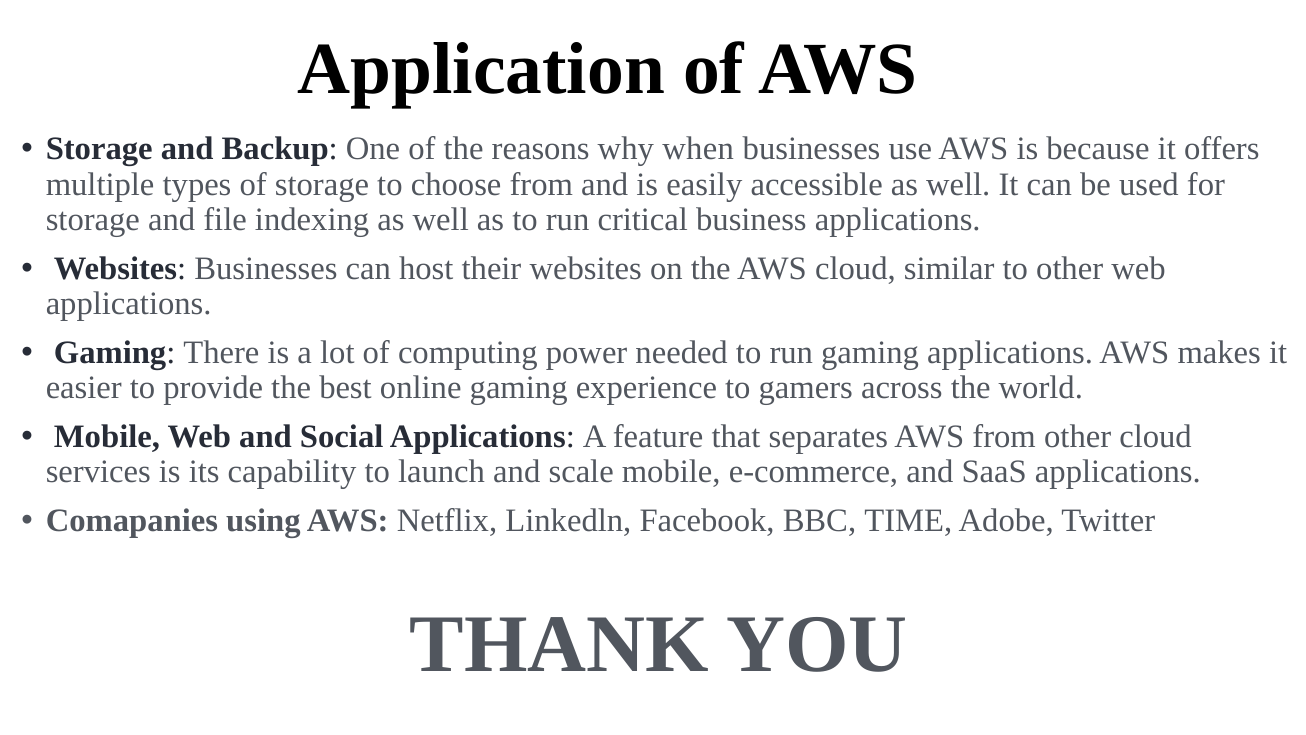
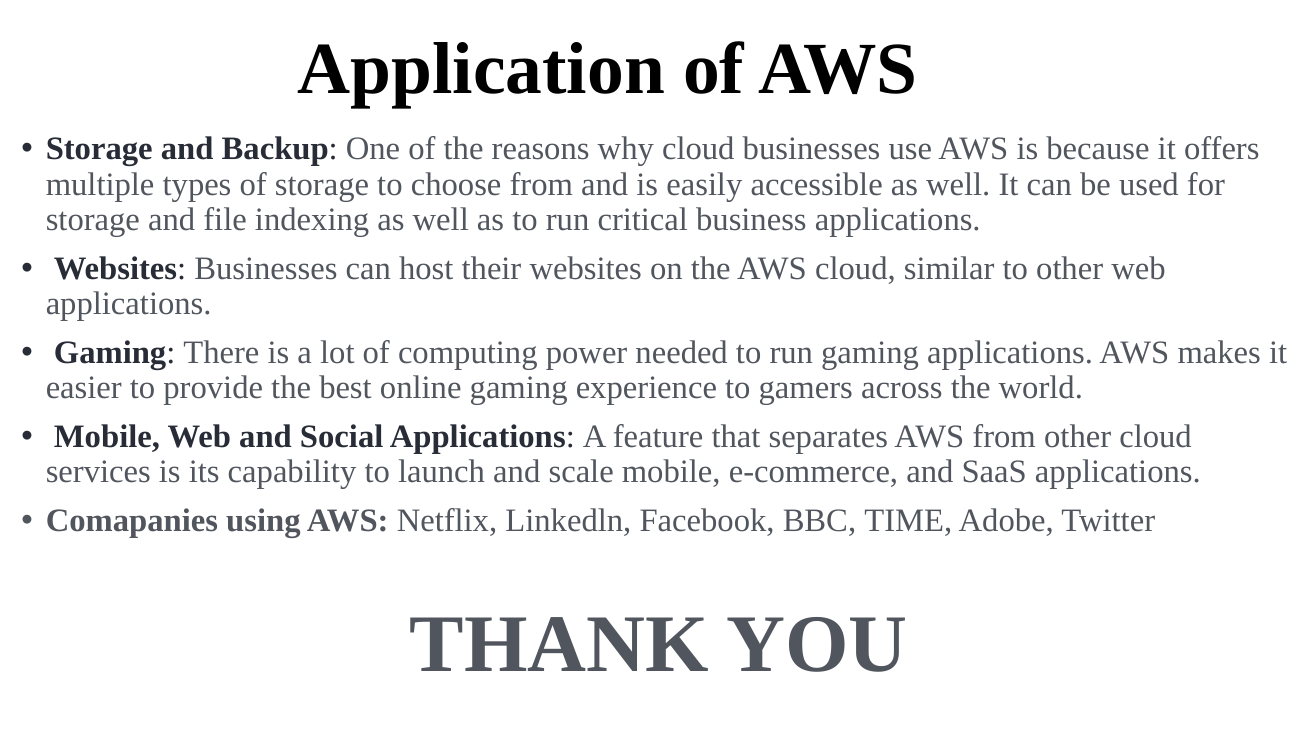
why when: when -> cloud (698, 149)
